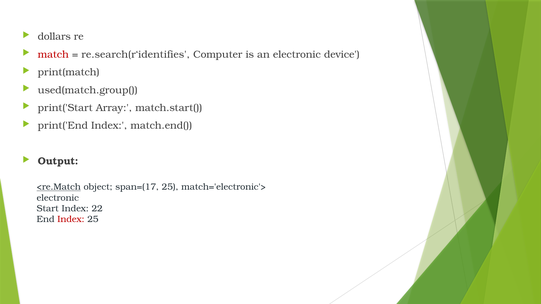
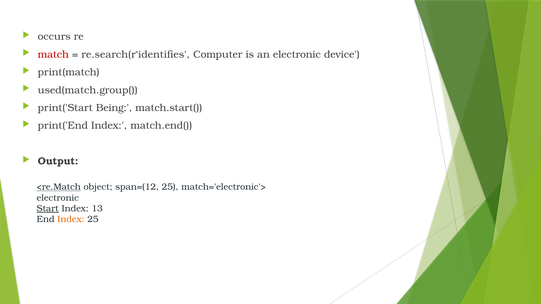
dollars: dollars -> occurs (54, 37)
Array: Array -> Being (114, 108)
span=(17: span=(17 -> span=(12 (137, 187)
Start underline: none -> present (48, 209)
22: 22 -> 13 (97, 209)
Index colour: red -> orange (71, 220)
